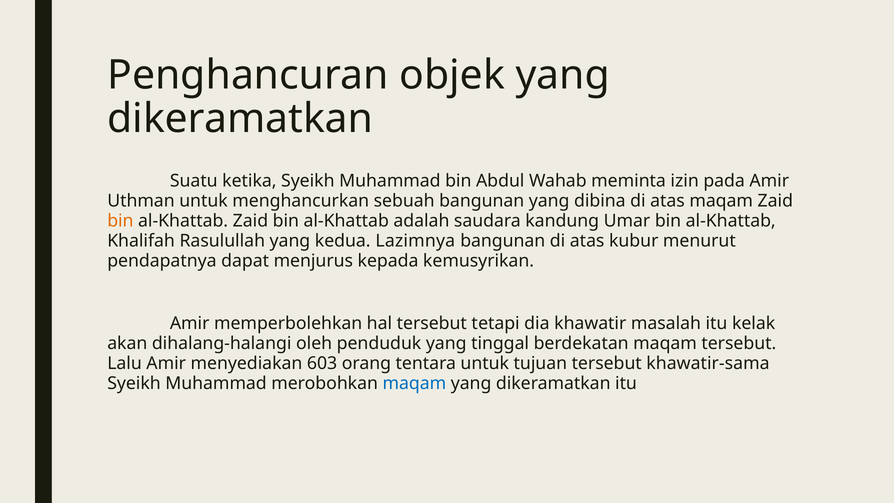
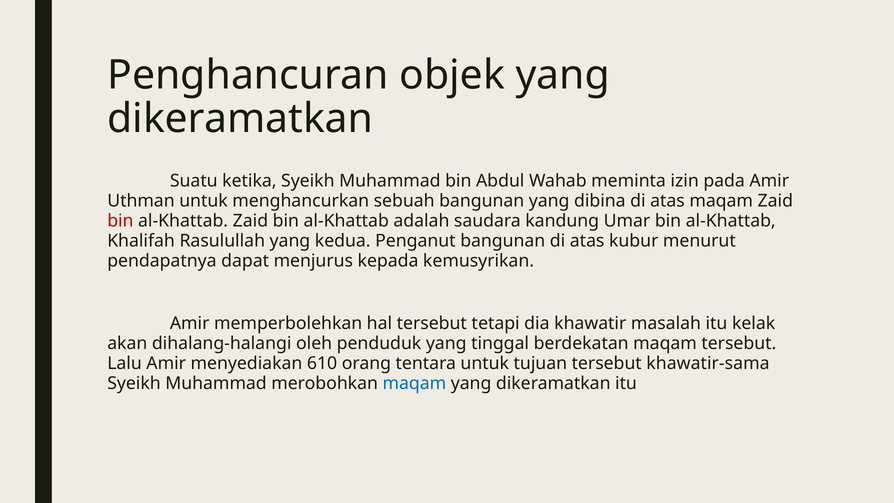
bin colour: orange -> red (120, 221)
Lazimnya: Lazimnya -> Penganut (415, 241)
603: 603 -> 610 (322, 363)
